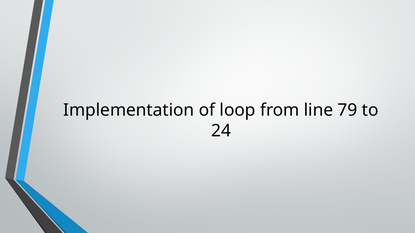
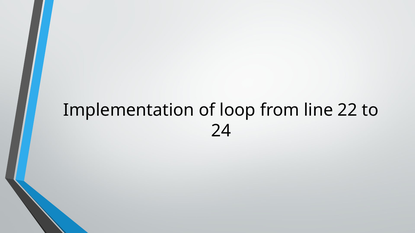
79: 79 -> 22 (348, 110)
